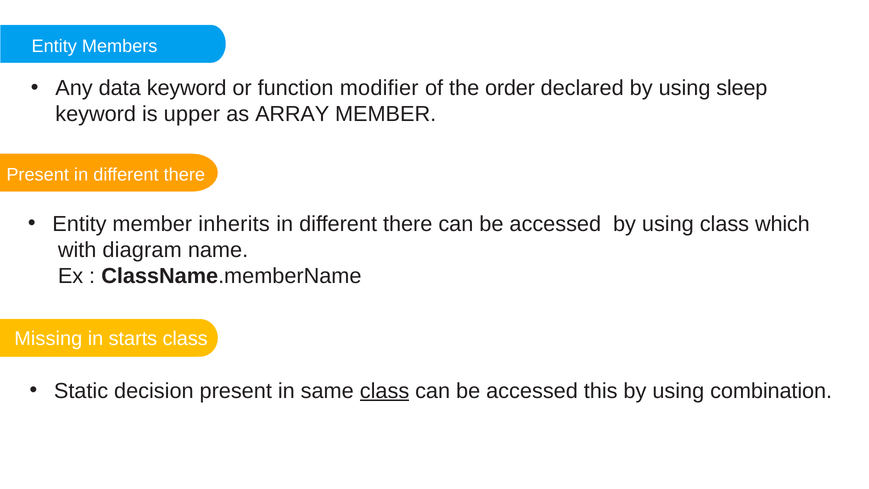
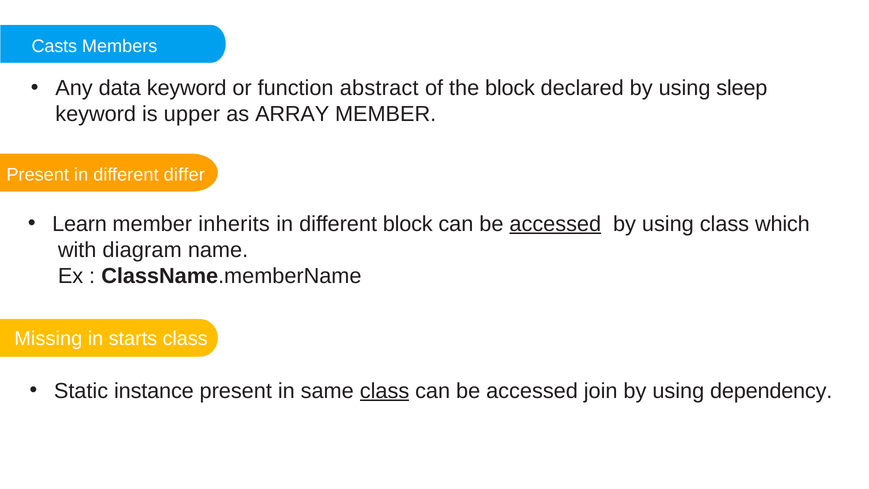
Entity: Entity -> Casts (54, 46)
modifier: modifier -> abstract (379, 88)
the order: order -> block (510, 88)
Present in different there: there -> differ (184, 175)
Entity: Entity -> Learn (80, 224)
there: there -> block (408, 224)
accessed underline: none -> present (555, 224)
decision: decision -> instance (154, 391)
this: this -> join (601, 391)
combination: combination -> dependency (771, 391)
